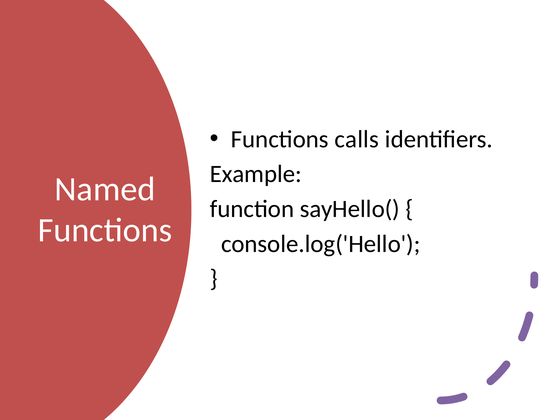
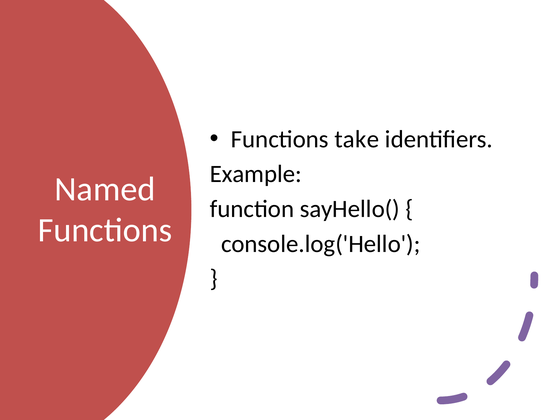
calls: calls -> take (357, 139)
